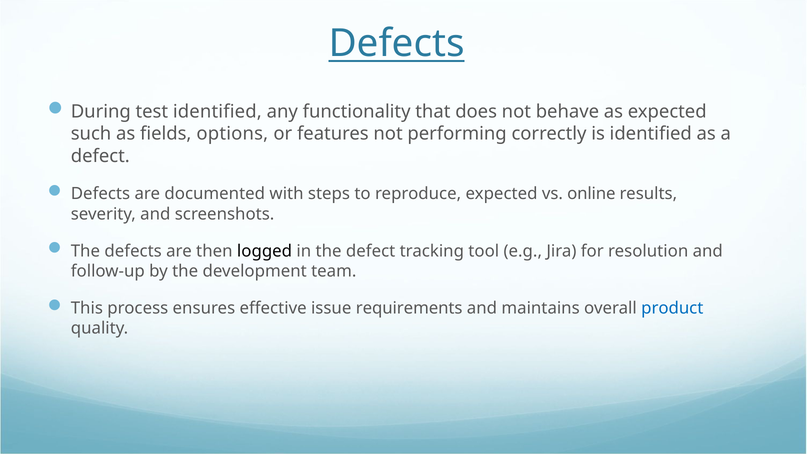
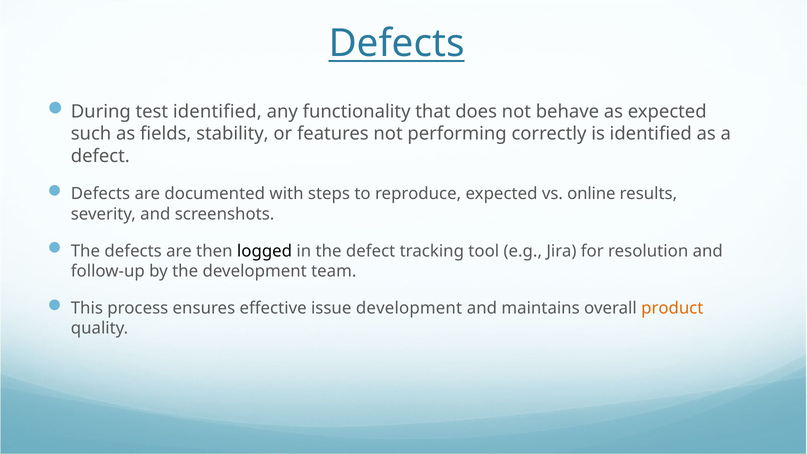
options: options -> stability (232, 134)
issue requirements: requirements -> development (409, 308)
product colour: blue -> orange (672, 308)
